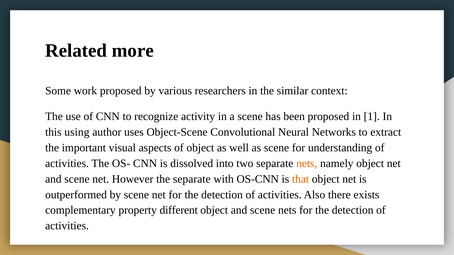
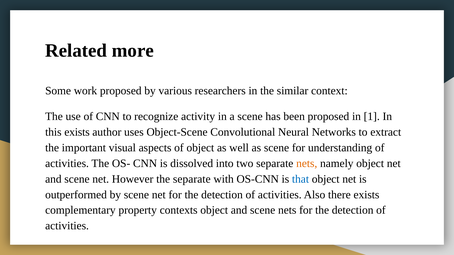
this using: using -> exists (77, 132)
that colour: orange -> blue (300, 179)
different: different -> contexts (179, 211)
